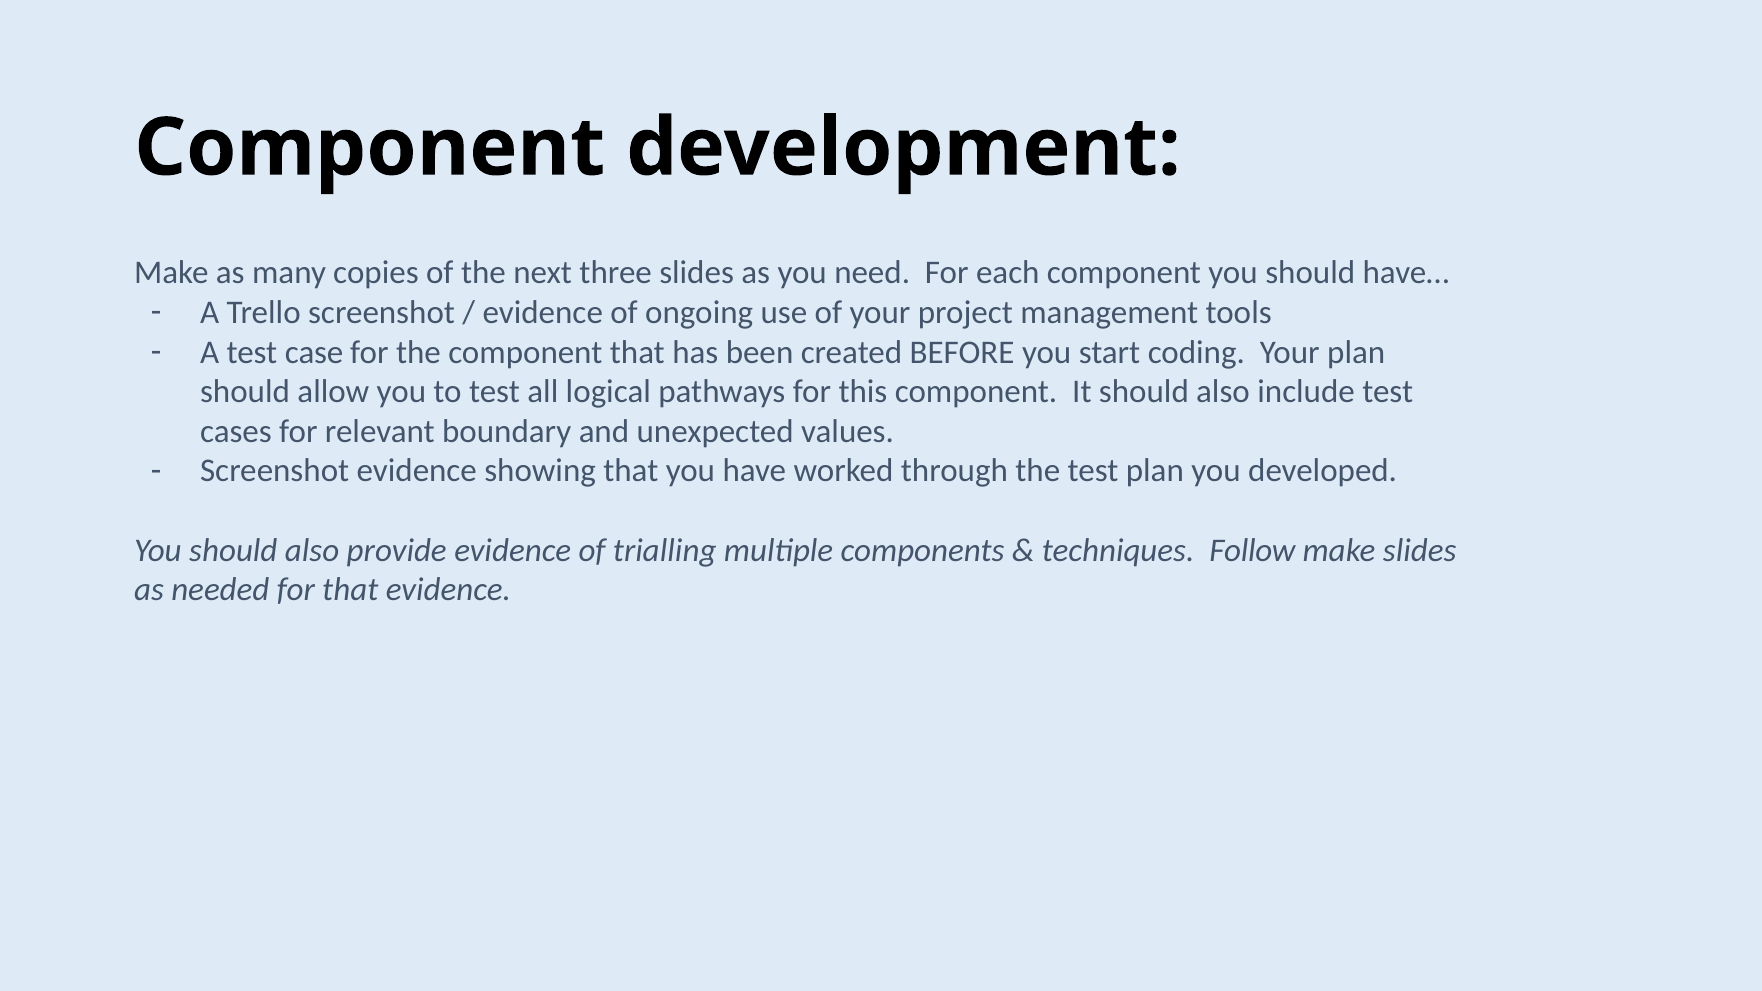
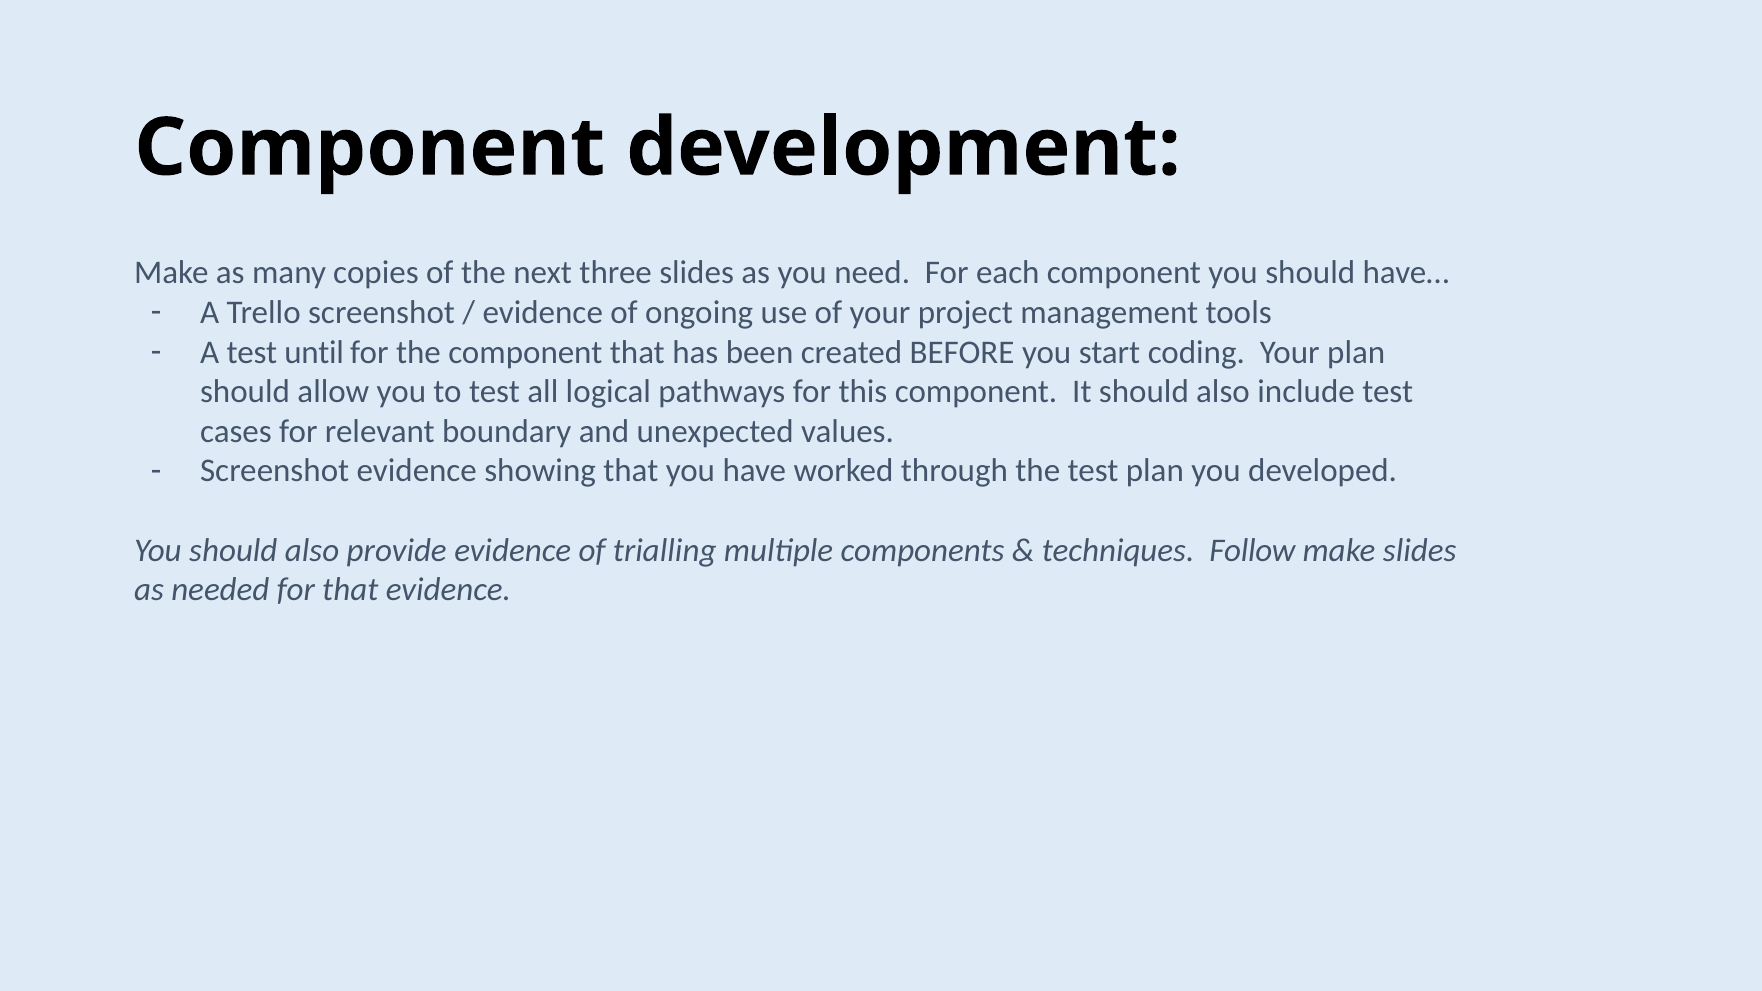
case: case -> until (314, 352)
